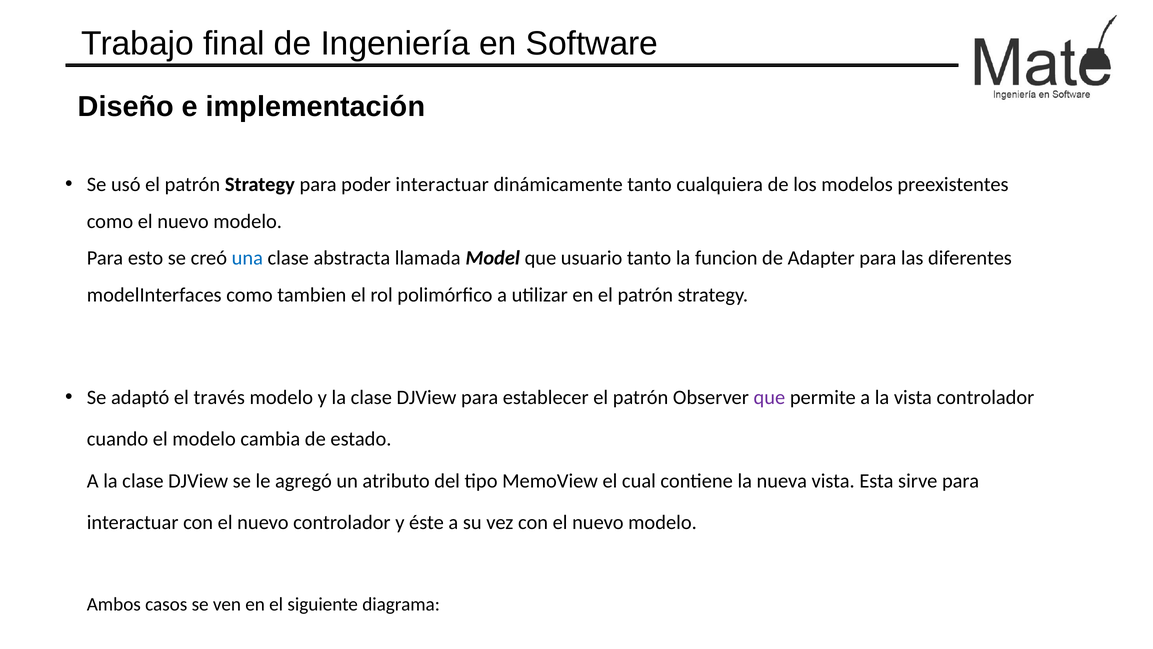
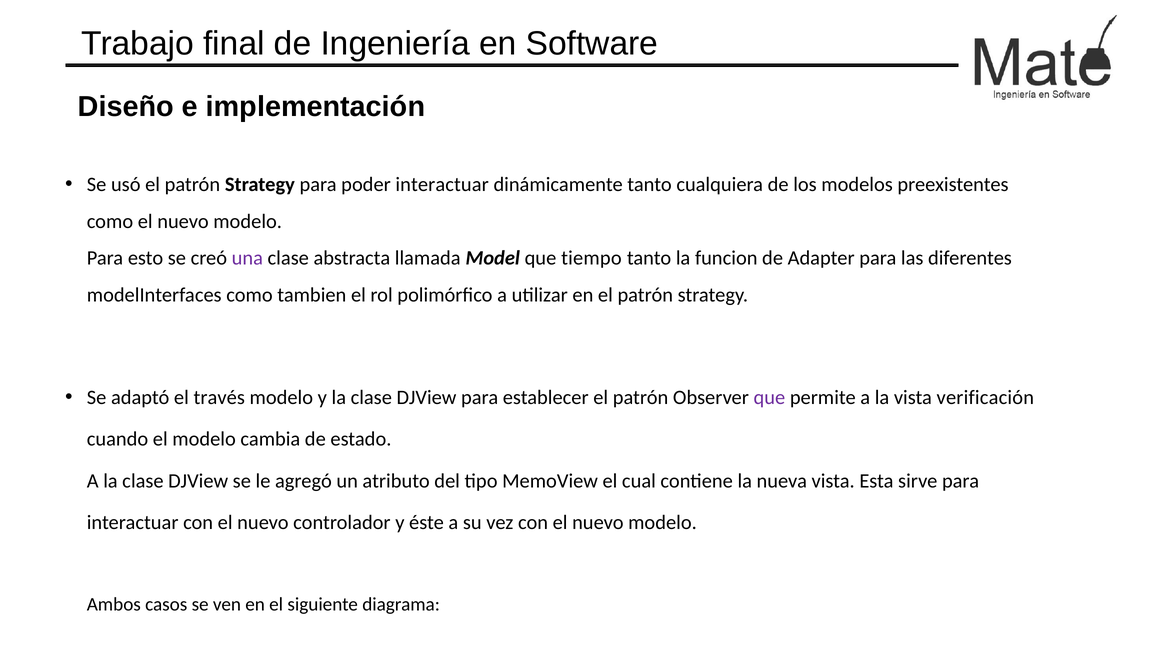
una colour: blue -> purple (247, 258)
usuario: usuario -> tiempo (591, 258)
vista controlador: controlador -> verificación (985, 397)
